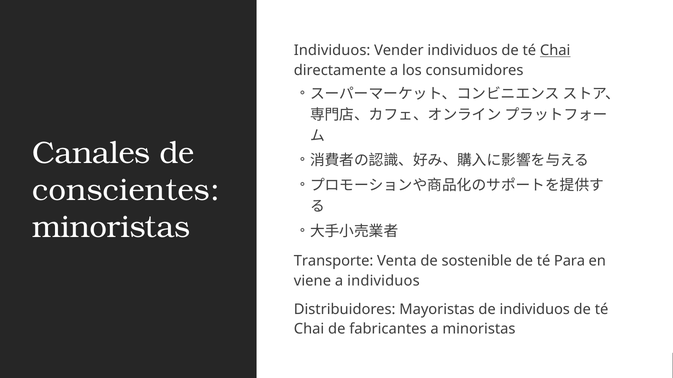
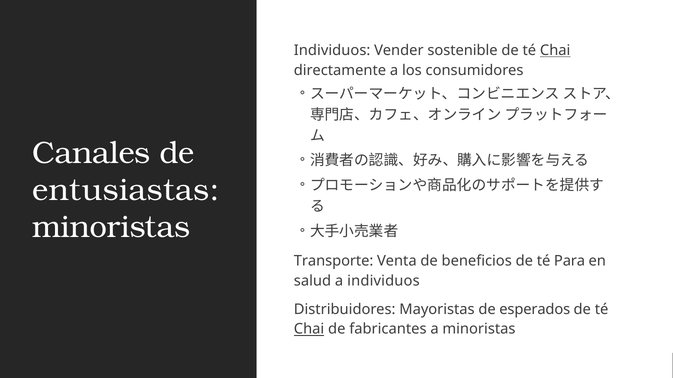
Vender individuos: individuos -> sostenible (463, 50)
conscientes: conscientes -> entusiastas (126, 190)
sostenible: sostenible -> beneficios (477, 261)
viene: viene -> salud (312, 281)
de individuos: individuos -> esperados (535, 310)
Chai underline: none -> present (309, 330)
